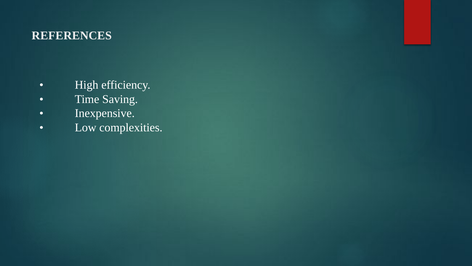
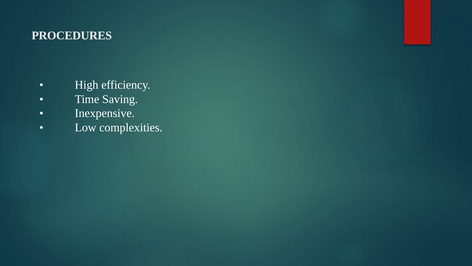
REFERENCES: REFERENCES -> PROCEDURES (72, 36)
